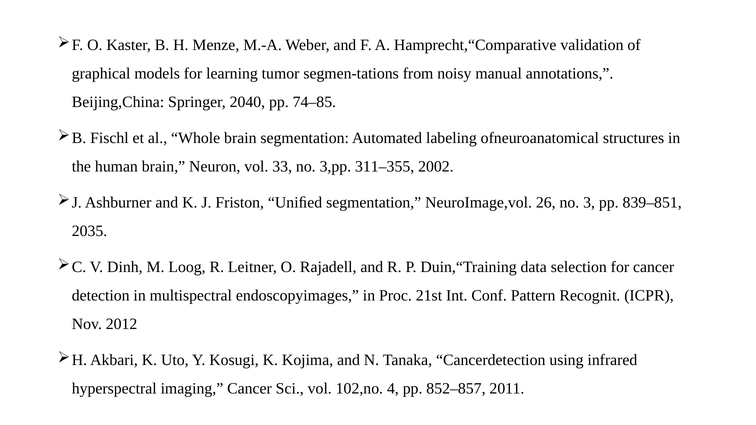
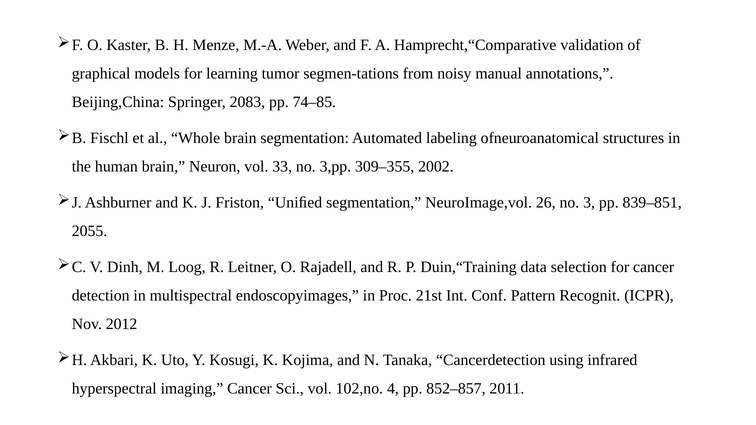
2040: 2040 -> 2083 (247, 102)
311–355: 311–355 -> 309–355 (385, 166)
2035: 2035 -> 2055 (90, 231)
